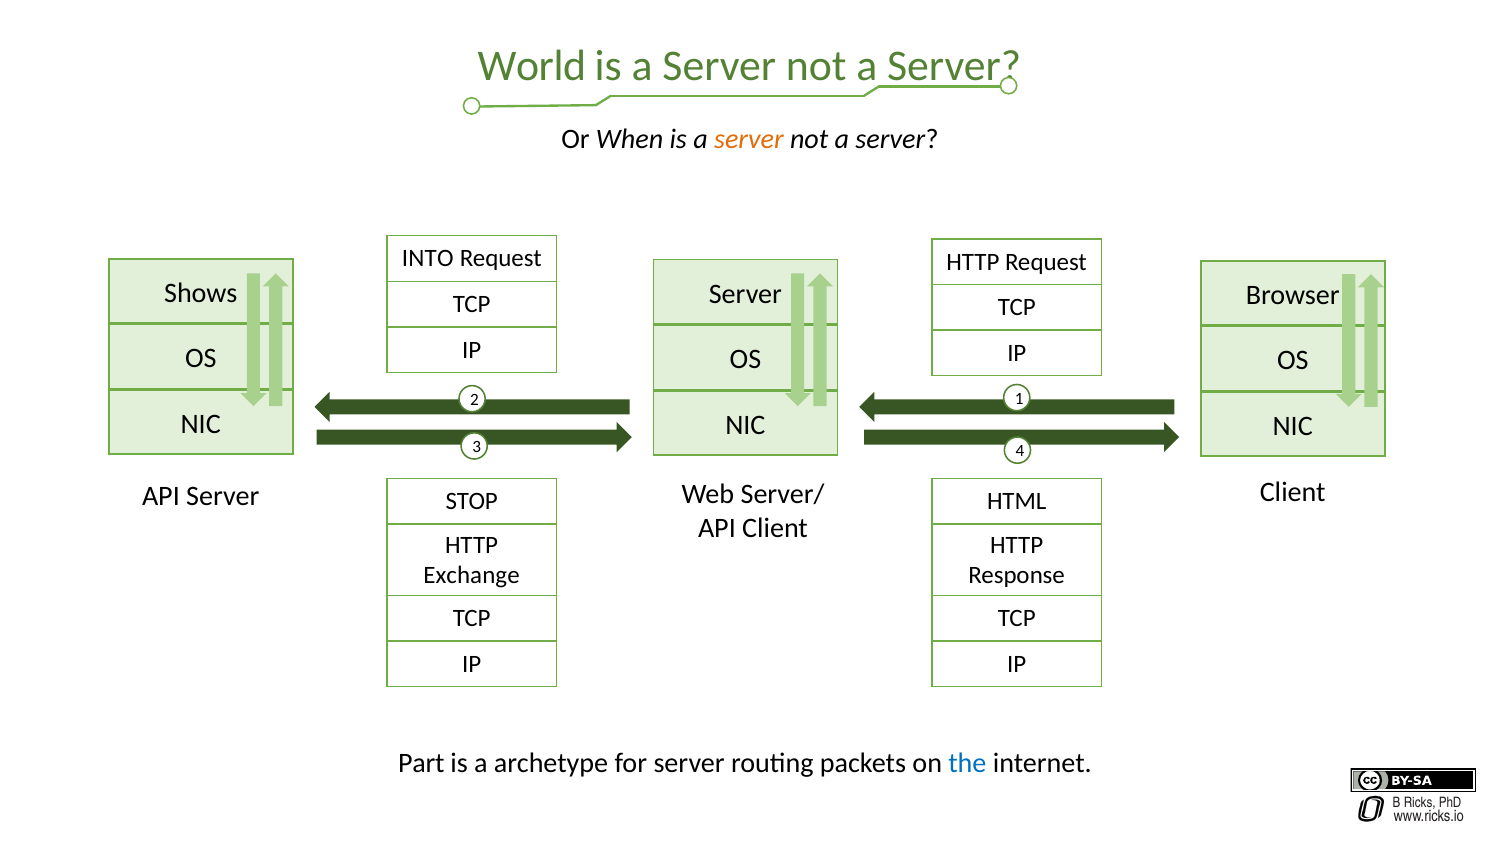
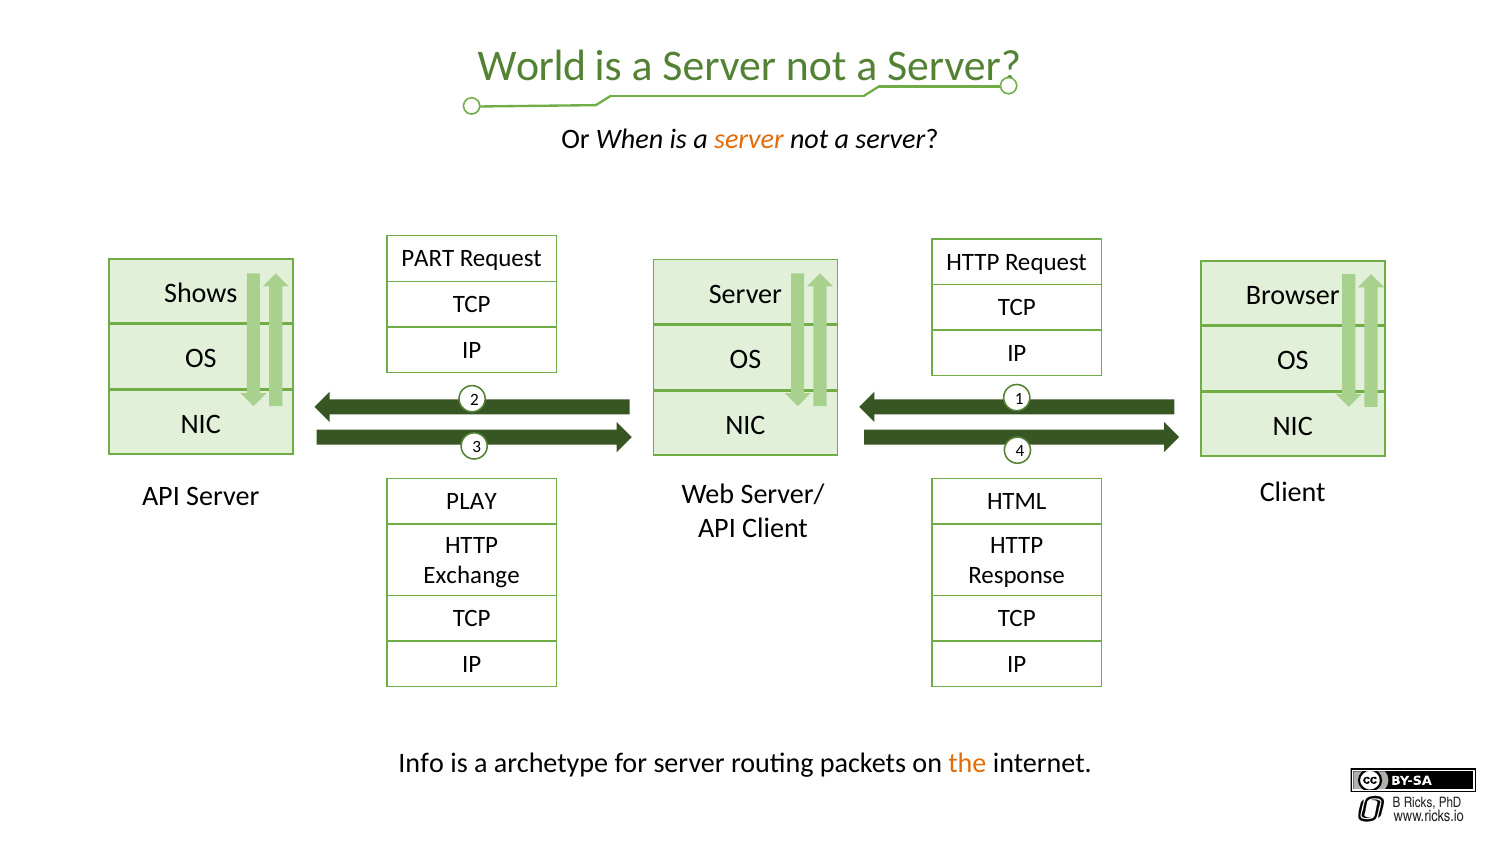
INTO: INTO -> PART (428, 259)
STOP: STOP -> PLAY (471, 501)
Part: Part -> Info (421, 763)
the colour: blue -> orange (967, 763)
